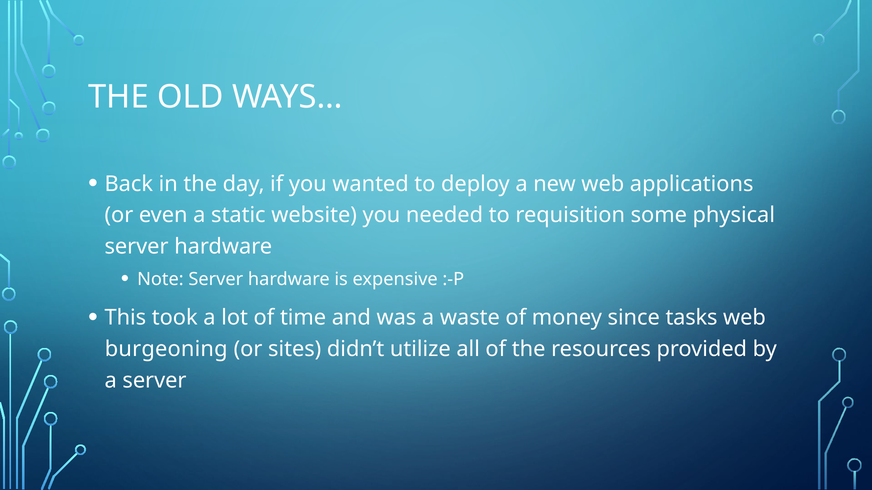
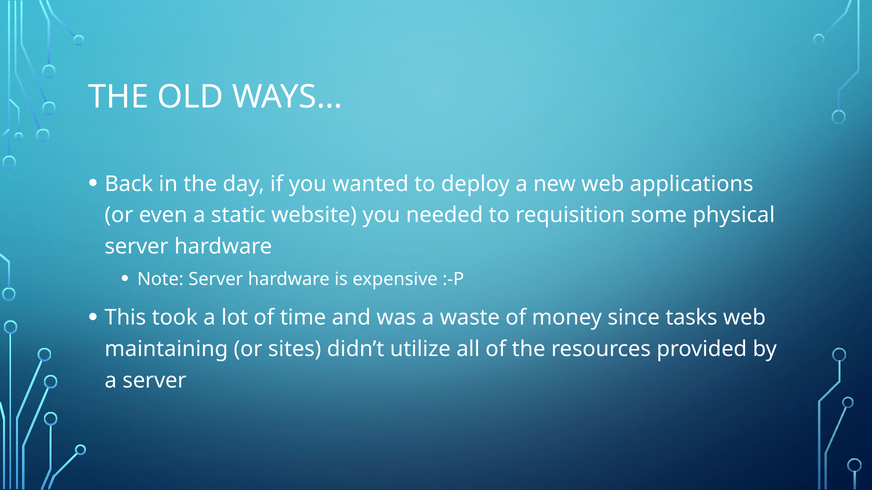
burgeoning: burgeoning -> maintaining (166, 349)
